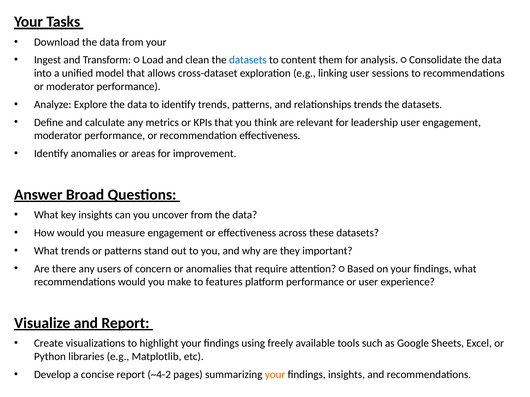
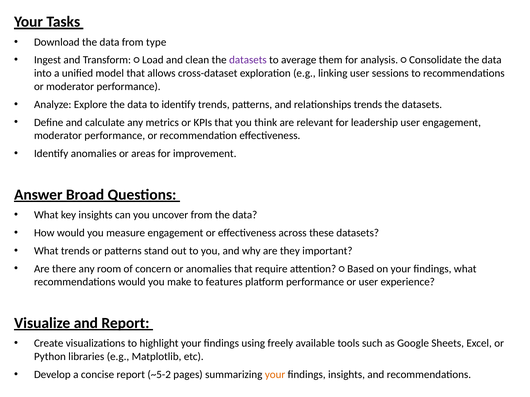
from your: your -> type (156, 42)
datasets colour: blue -> purple (248, 60)
content: content -> average (299, 60)
users: users -> room (109, 269)
~4-2: ~4-2 -> ~5-2 (159, 375)
